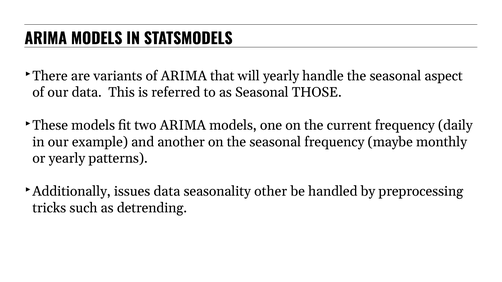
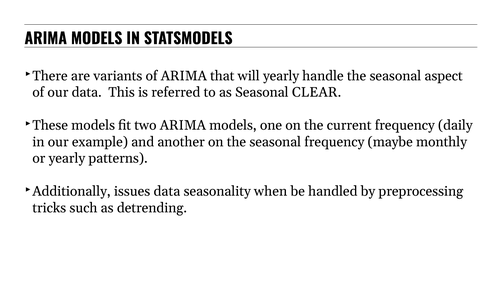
THOSE: THOSE -> CLEAR (317, 92)
other: other -> when (271, 191)
